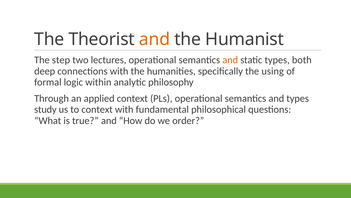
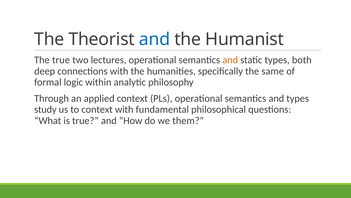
and colour: orange -> blue (155, 39)
The step: step -> true (61, 60)
using: using -> same (273, 71)
order: order -> them (188, 120)
